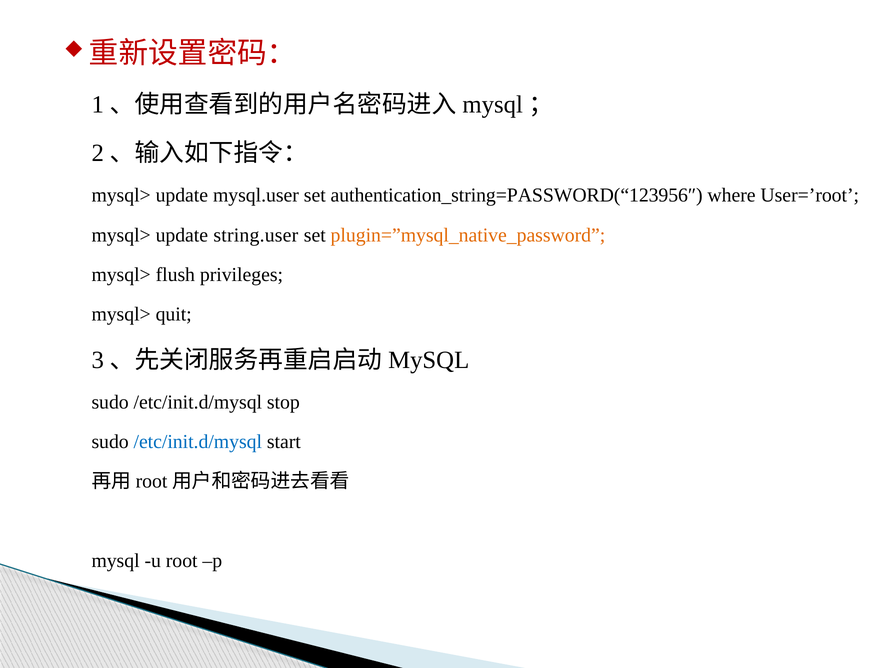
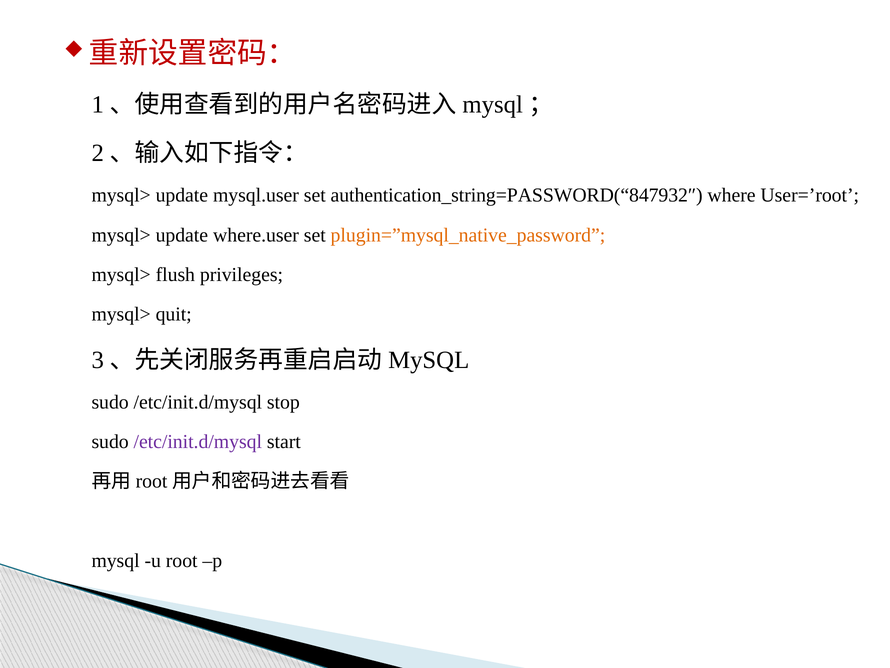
authentication_string=PASSWORD(“123956″: authentication_string=PASSWORD(“123956″ -> authentication_string=PASSWORD(“847932″ (517, 195)
string.user: string.user -> where.user (256, 235)
/etc/init.d/mysql colour: blue -> purple (198, 441)
